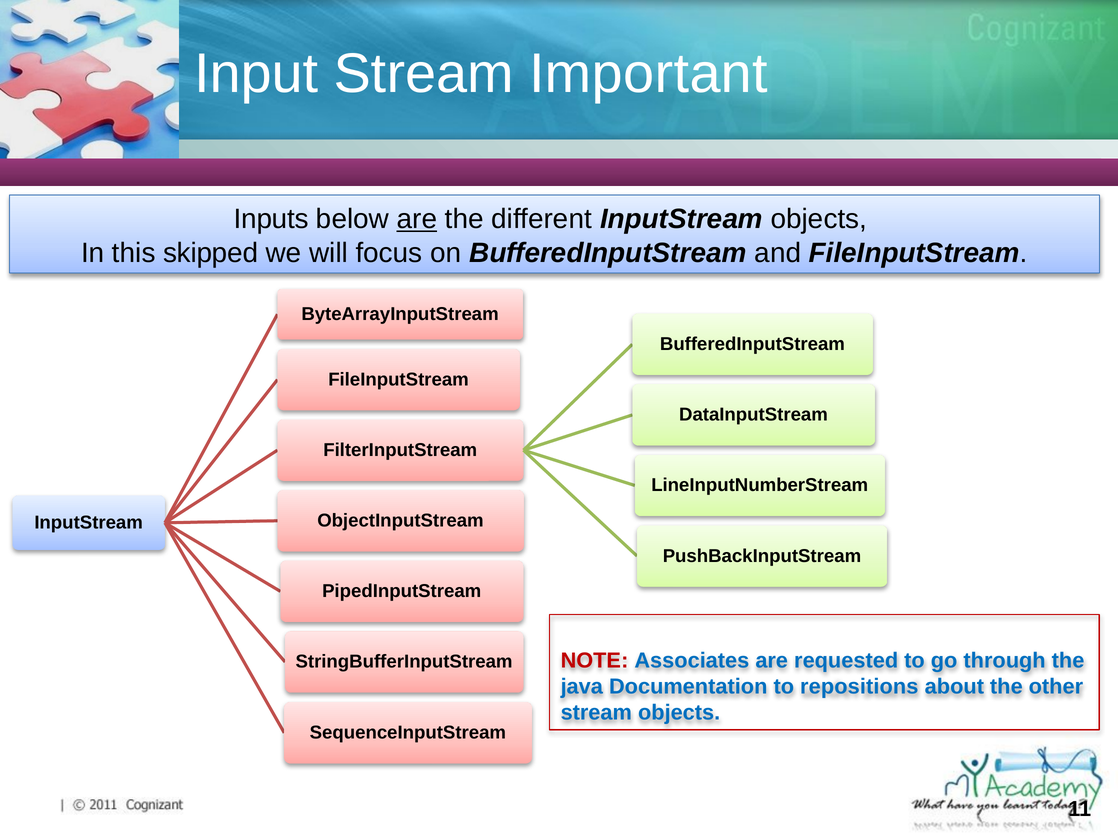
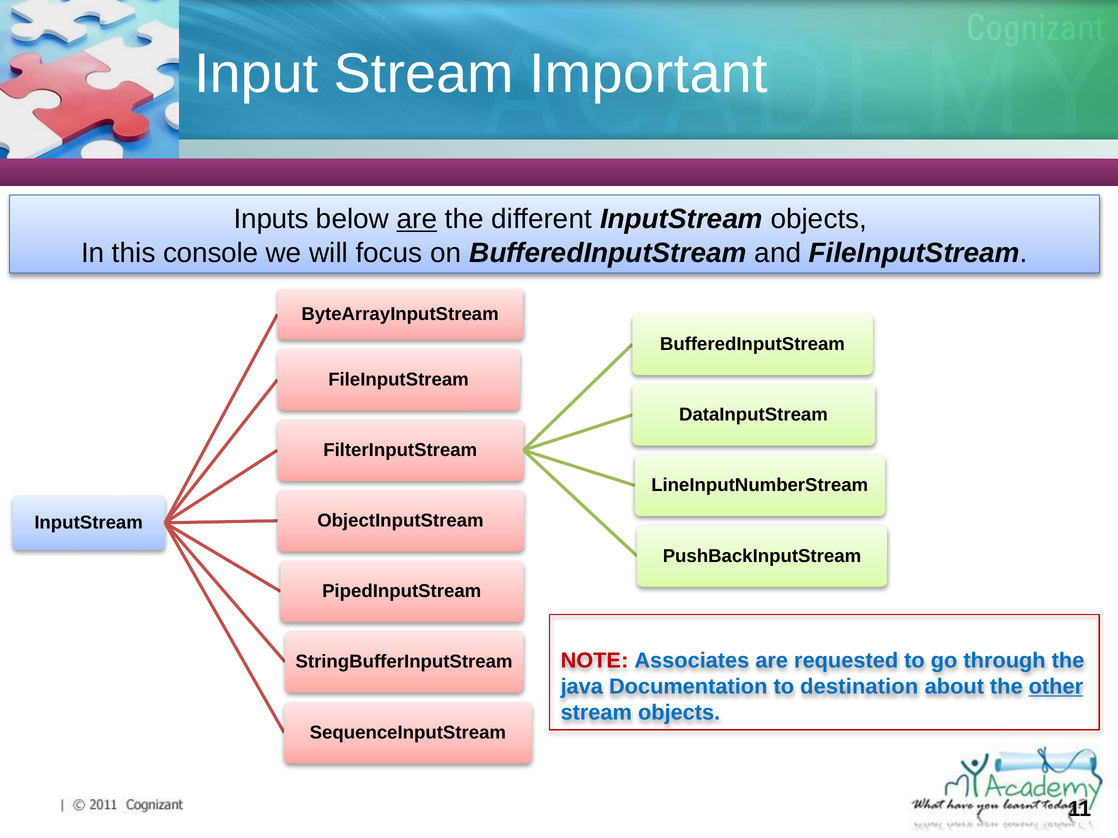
skipped: skipped -> console (211, 253)
repositions: repositions -> destination (859, 687)
other underline: none -> present (1056, 687)
